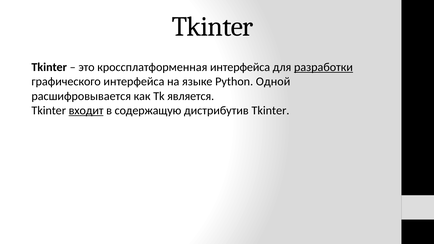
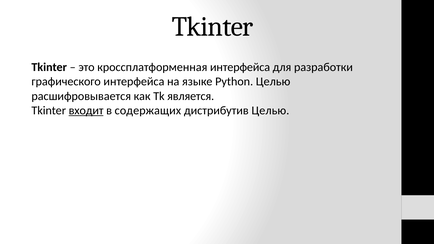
разработки underline: present -> none (323, 67)
Python Одной: Одной -> Целью (273, 82)
содержащую: содержащую -> содержащих (148, 111)
дистрибутив Tkinter: Tkinter -> Целью (270, 111)
